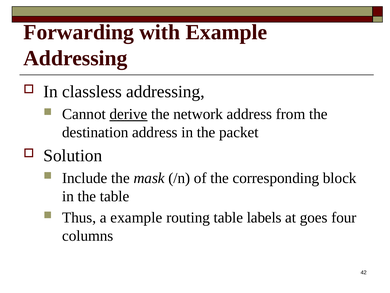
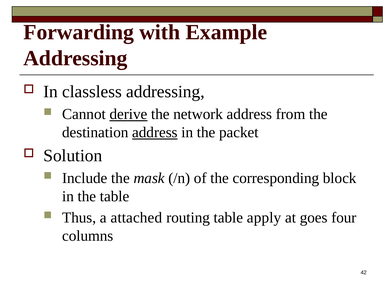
address underline: none -> present (155, 132)
a example: example -> attached (136, 217)
labels: labels -> apply (264, 217)
